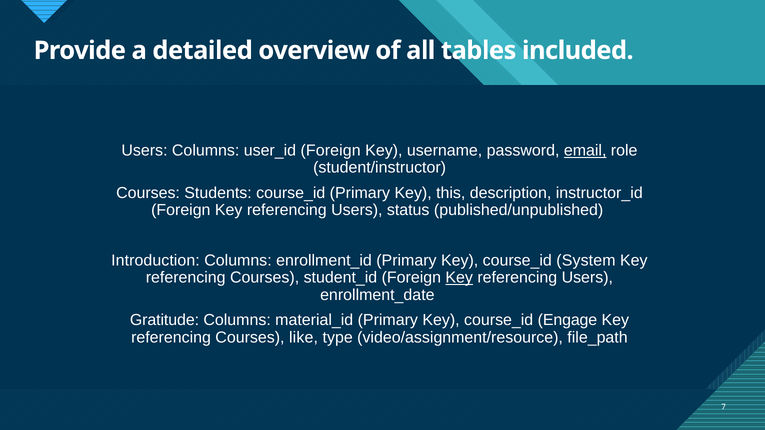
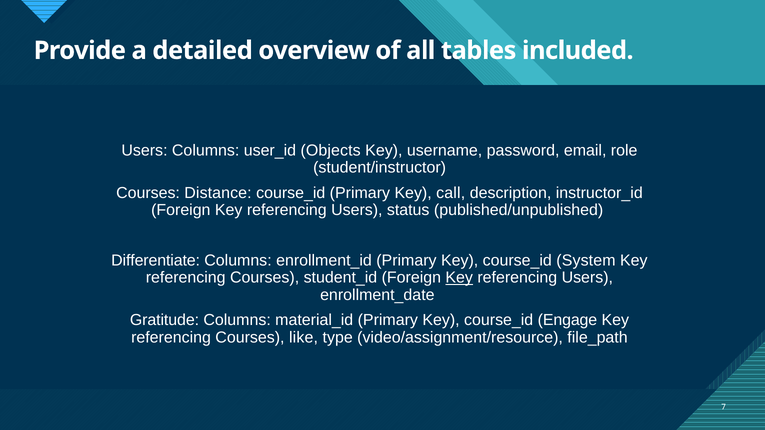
user_id Foreign: Foreign -> Objects (331, 151)
email underline: present -> none (585, 151)
Students: Students -> Distance (218, 193)
this: this -> call (451, 193)
Introduction: Introduction -> Differentiate (156, 261)
